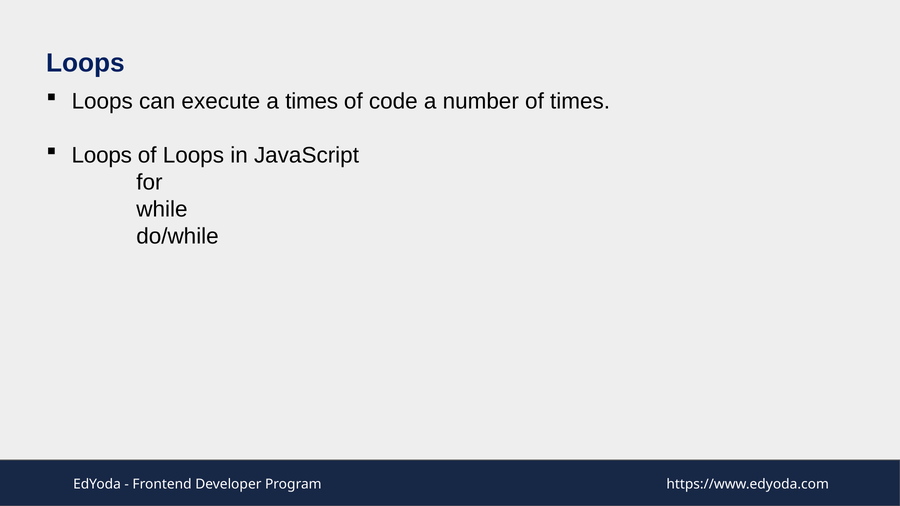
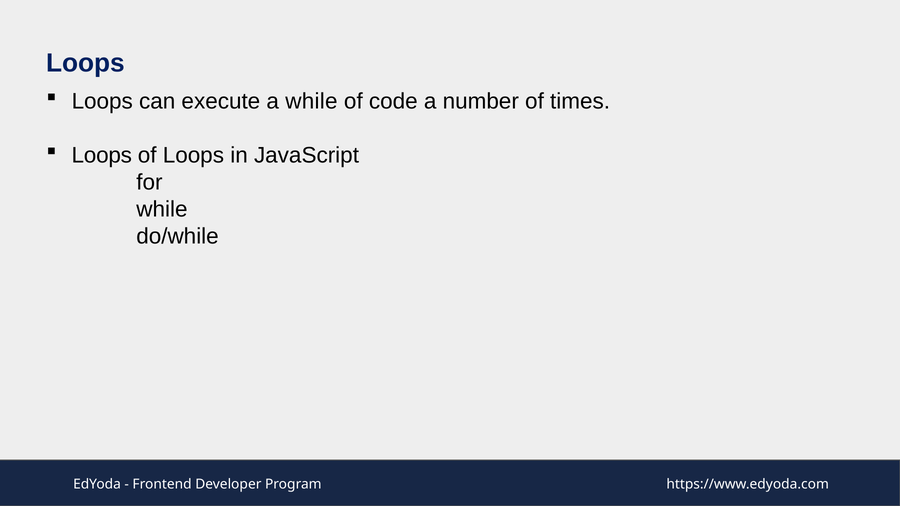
a times: times -> while (311, 101)
